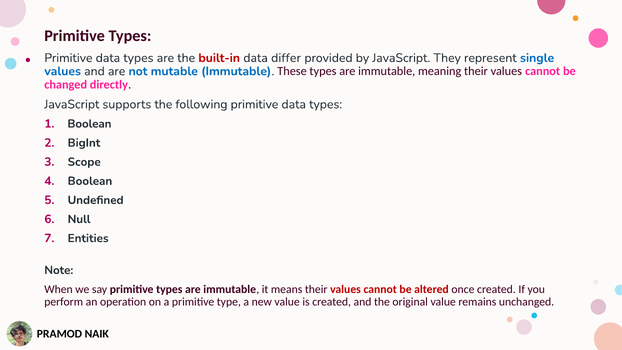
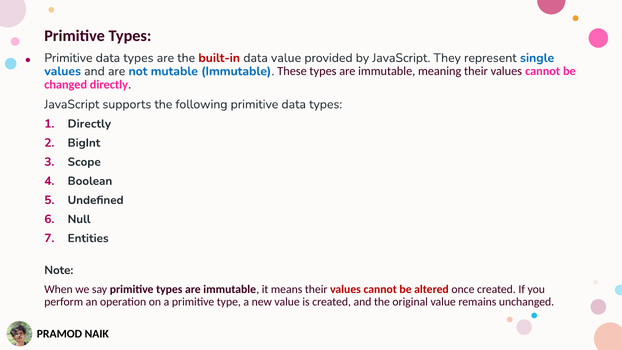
data differ: differ -> value (286, 58)
Boolean: Boolean -> Directly (89, 124)
